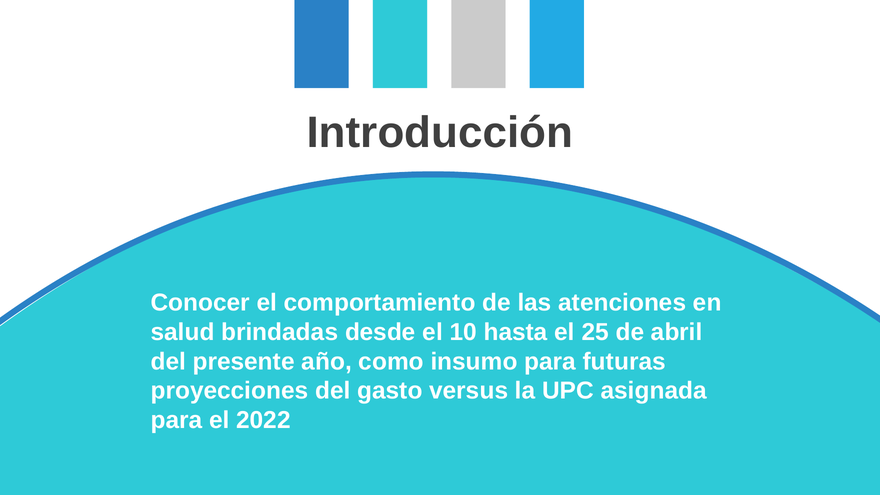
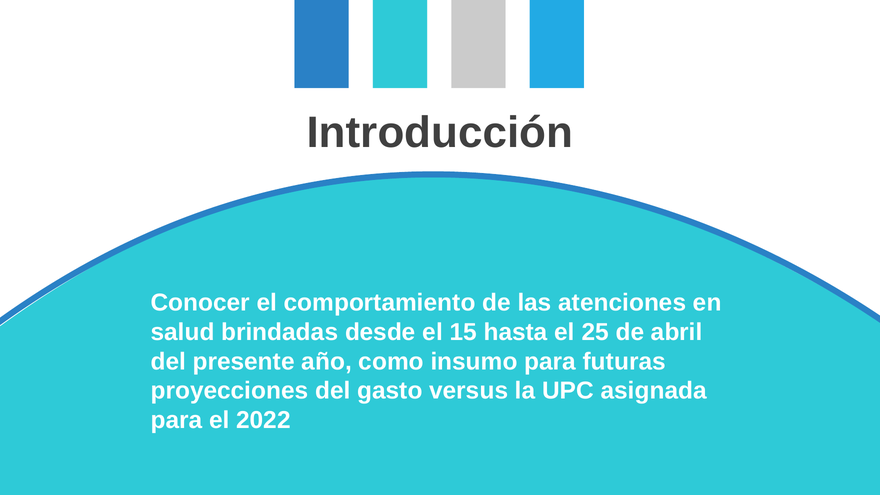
10: 10 -> 15 (463, 332)
